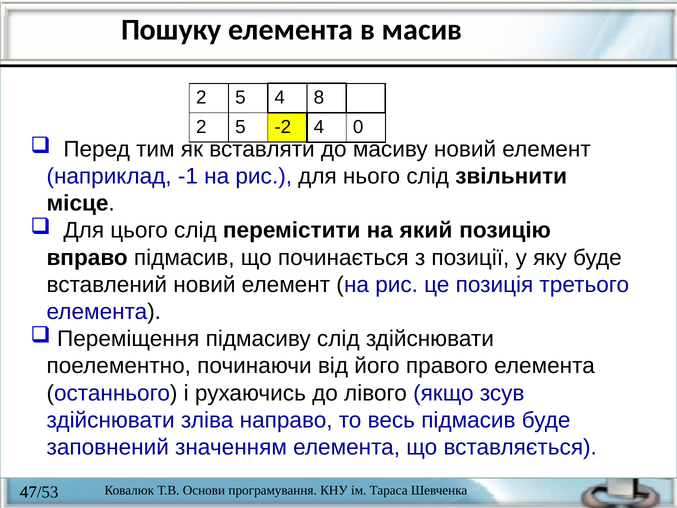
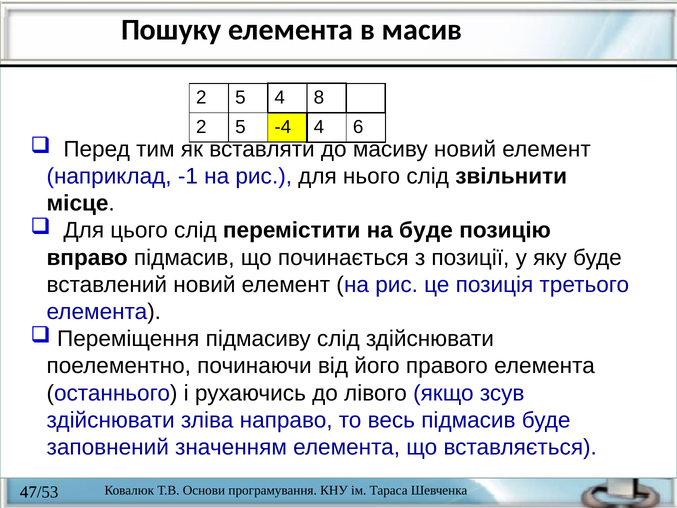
-2: -2 -> -4 (283, 127)
0: 0 -> 6 (358, 127)
на який: який -> буде (426, 230)
